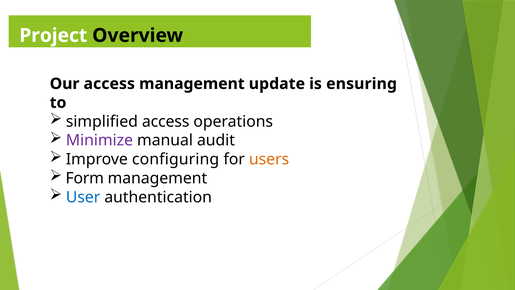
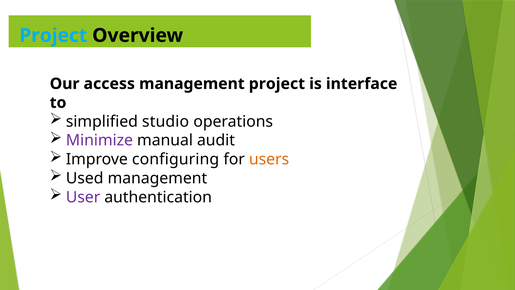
Project colour: white -> light blue (53, 35)
management update: update -> project (277, 84)
ensuring: ensuring -> interface (362, 84)
simplified access: access -> studio (166, 121)
Form: Form -> Used (85, 178)
User colour: blue -> purple (83, 197)
